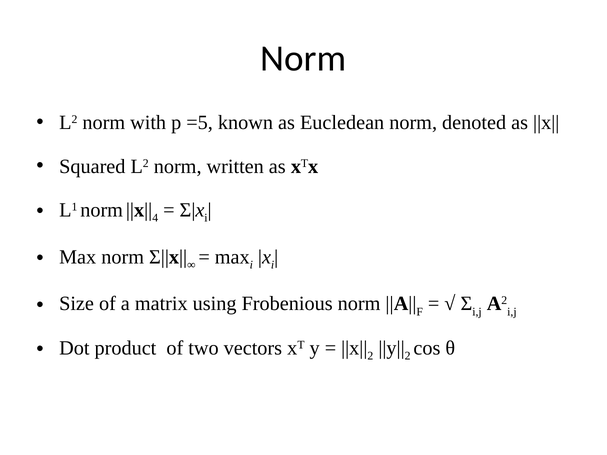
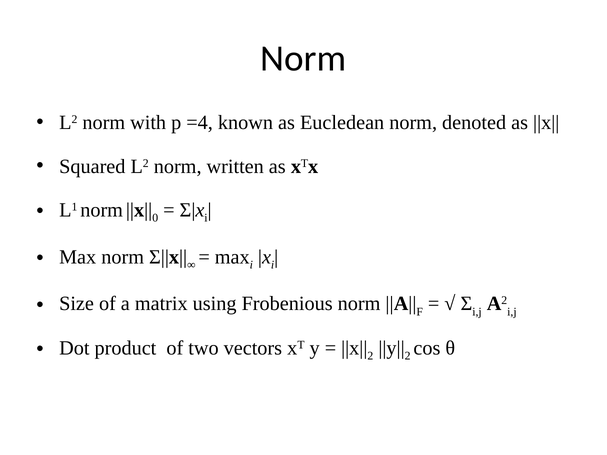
=5: =5 -> =4 (200, 123)
4: 4 -> 0 (155, 218)
